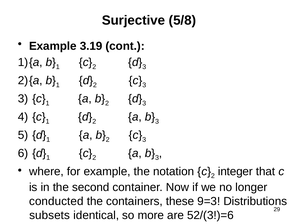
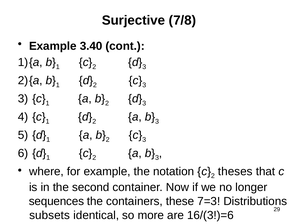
5/8: 5/8 -> 7/8 (182, 20)
3.19: 3.19 -> 3.40 (91, 46)
integer: integer -> theses (235, 171)
conducted: conducted -> sequences (56, 201)
9=3: 9=3 -> 7=3 (209, 201)
52/(3!)=6: 52/(3!)=6 -> 16/(3!)=6 (210, 215)
